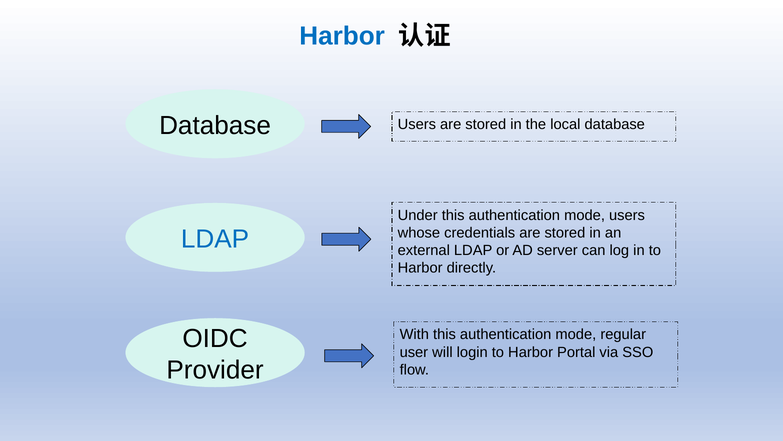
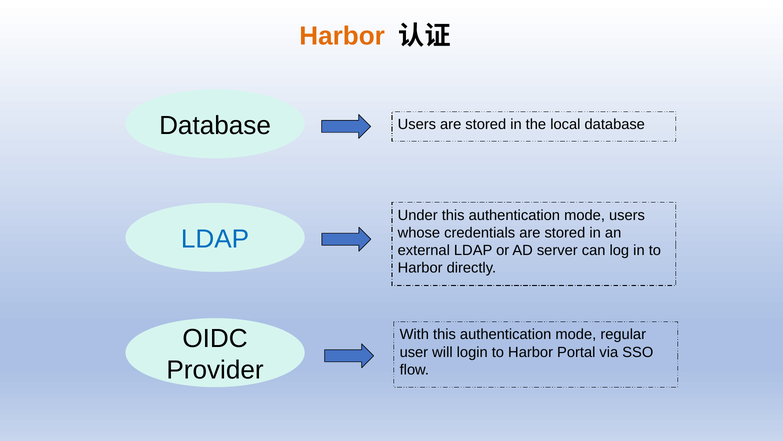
Harbor colour: blue -> orange (342, 36)
